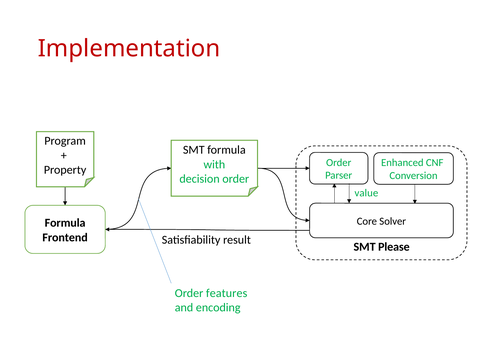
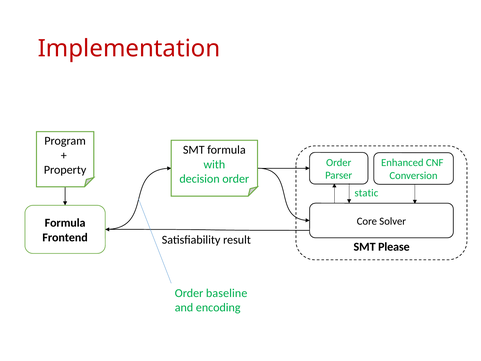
value: value -> static (366, 193)
features: features -> baseline (227, 293)
